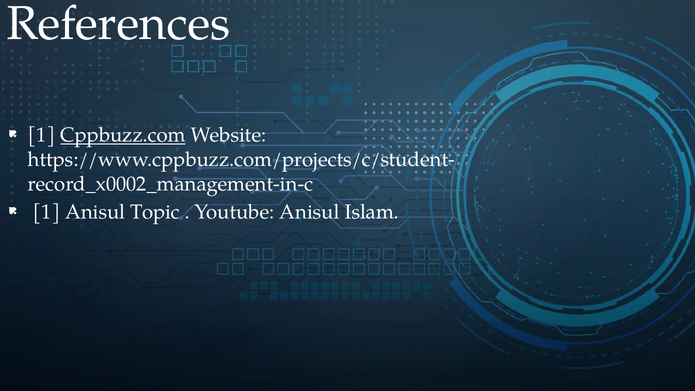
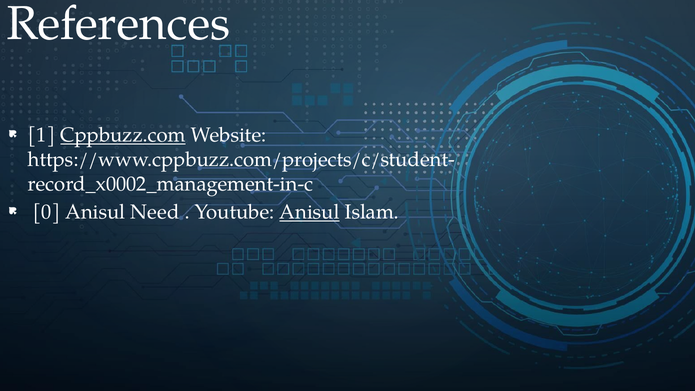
1: 1 -> 0 (46, 212)
Topic: Topic -> Need (155, 212)
Anisul underline: none -> present (310, 212)
